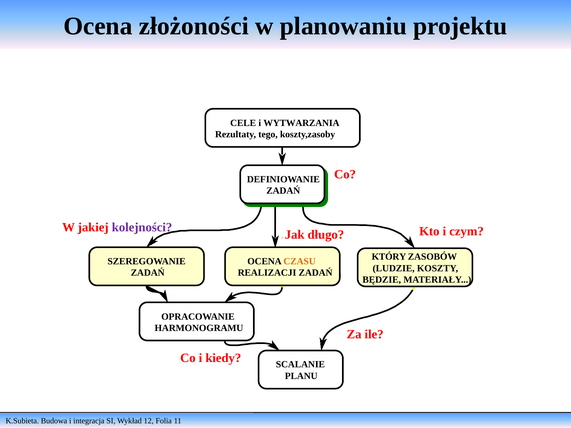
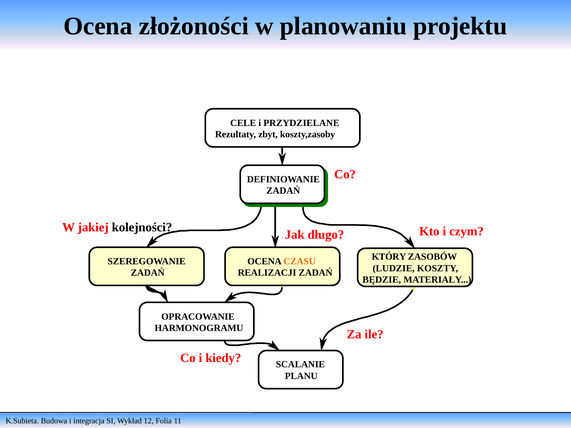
WYTWARZANIA: WYTWARZANIA -> PRZYDZIELANE (301, 123)
tego: tego -> zbyt (268, 134)
kolejności colour: purple -> black (142, 227)
